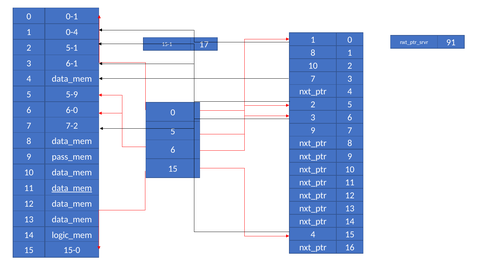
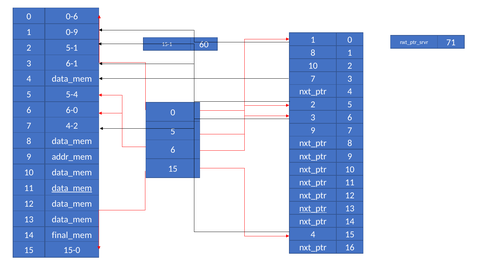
0-1: 0-1 -> 0-6 (72, 16)
0-4: 0-4 -> 0-9 (72, 32)
91: 91 -> 71 (451, 42)
17: 17 -> 60 (204, 45)
5-9: 5-9 -> 5-4 (72, 94)
7-2: 7-2 -> 4-2 (72, 125)
pass_mem: pass_mem -> addr_mem (72, 157)
nxt_ptr underline: none -> present (313, 208)
logic_mem: logic_mem -> final_mem (72, 235)
